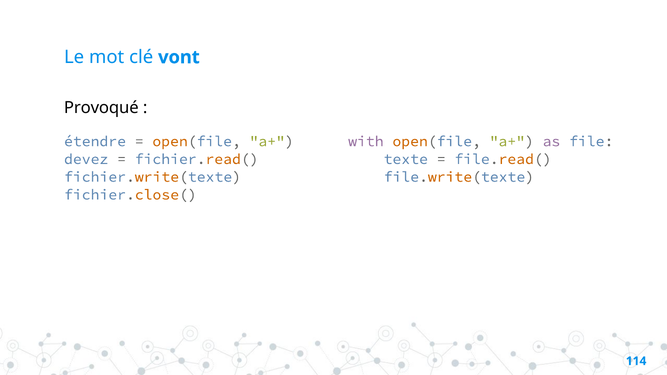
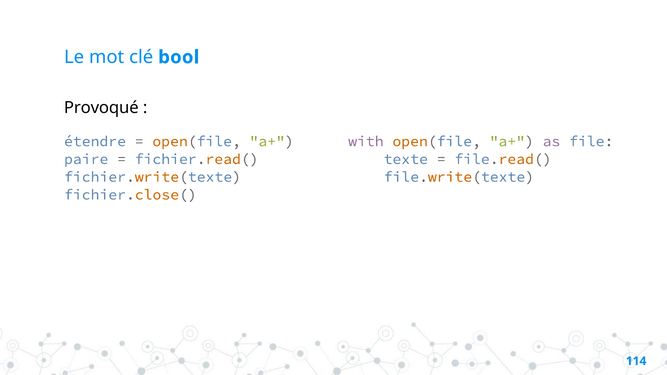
vont: vont -> bool (179, 57)
devez: devez -> paire (86, 159)
